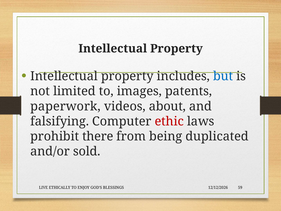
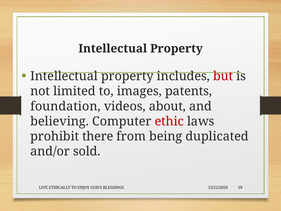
but colour: blue -> red (223, 76)
paperwork: paperwork -> foundation (66, 106)
falsifying: falsifying -> believing (60, 121)
